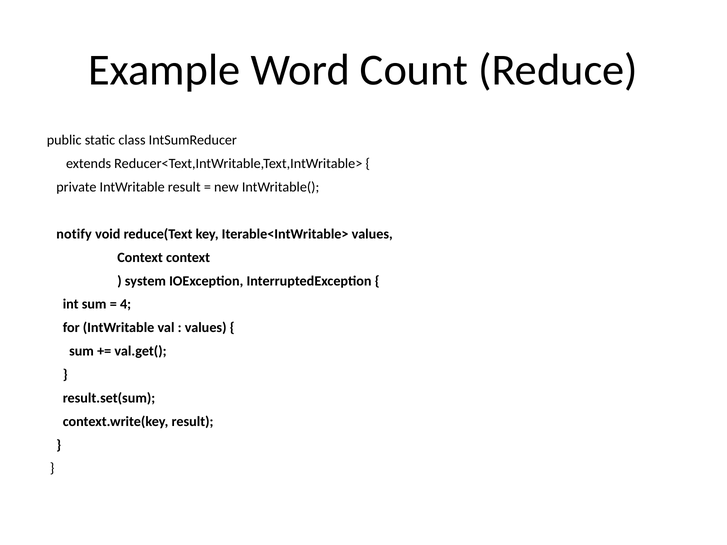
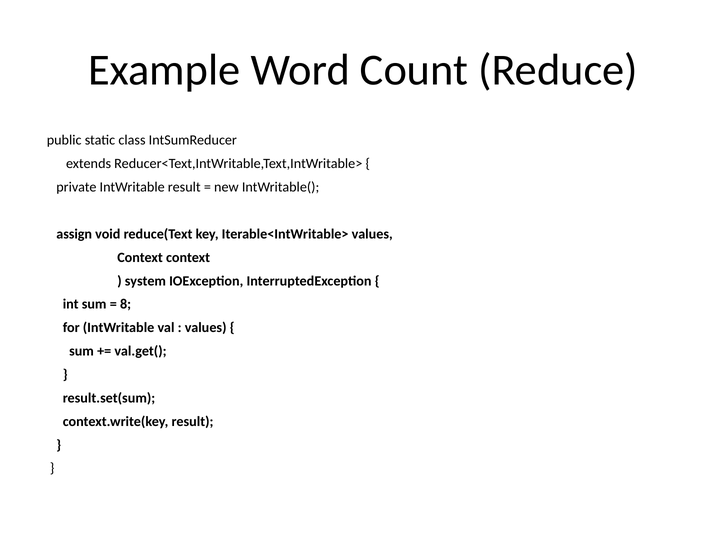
notify: notify -> assign (74, 234)
4: 4 -> 8 (126, 304)
